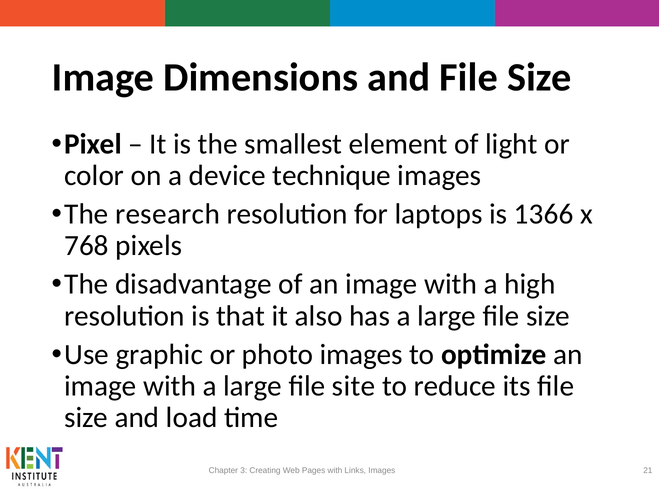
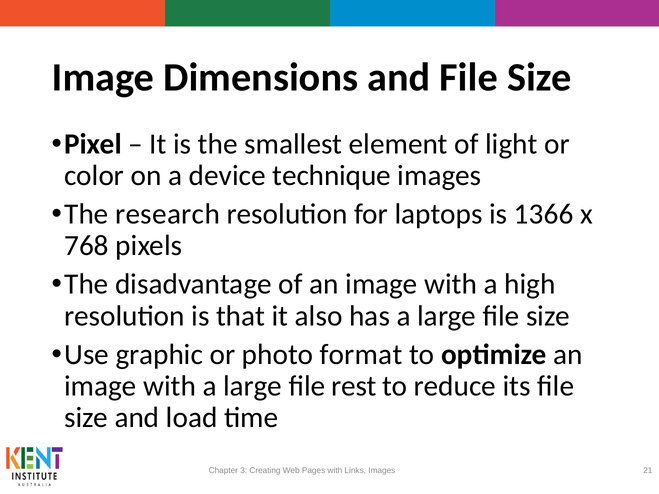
photo images: images -> format (361, 355)
site: site -> rest (354, 386)
